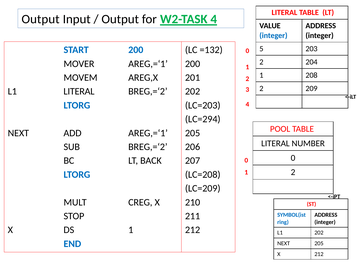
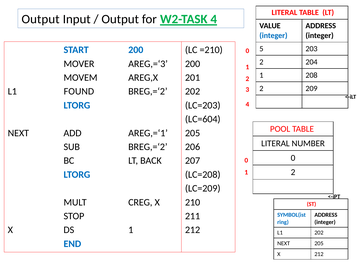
=132: =132 -> =210 (211, 50)
MOVER AREG,=‘1: AREG,=‘1 -> AREG,=‘3 (148, 64)
L1 LITERAL: LITERAL -> FOUND (79, 92)
LC=294: LC=294 -> LC=604 (203, 119)
